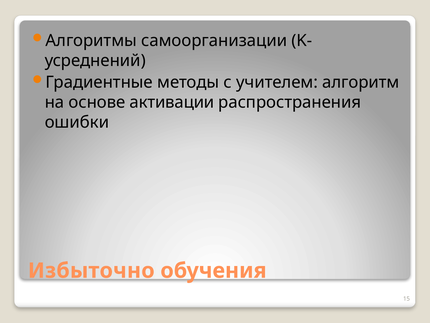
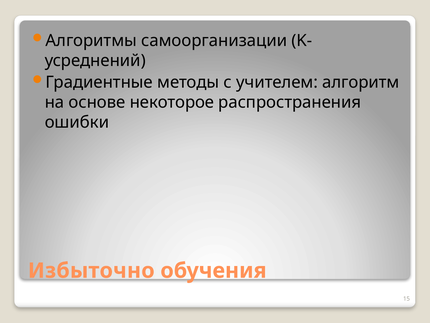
активации: активации -> некоторое (172, 102)
